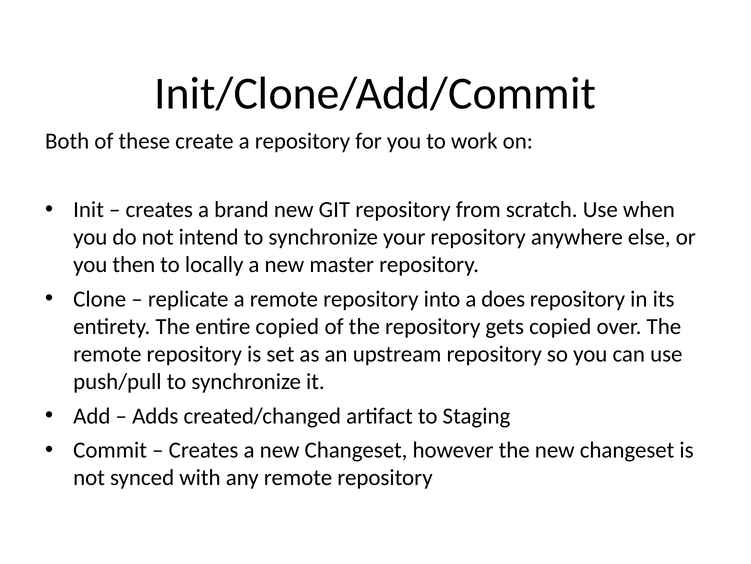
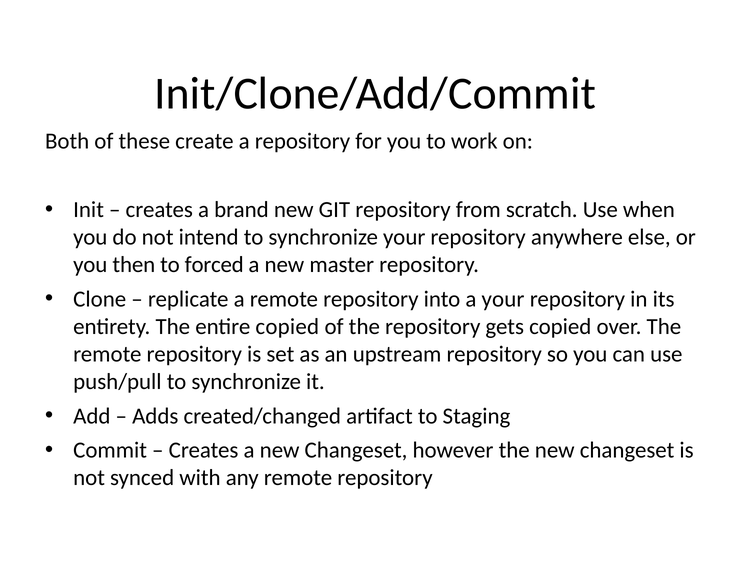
locally: locally -> forced (214, 265)
a does: does -> your (503, 299)
